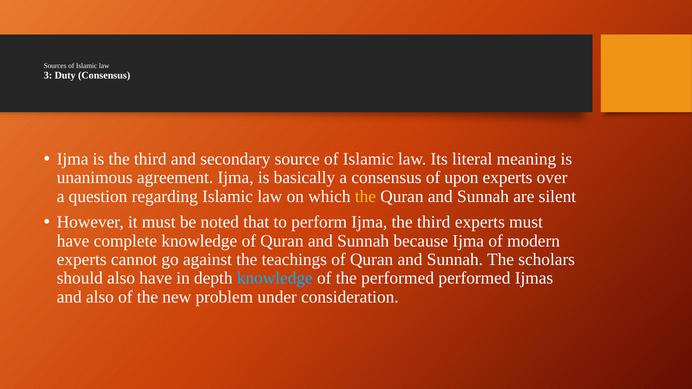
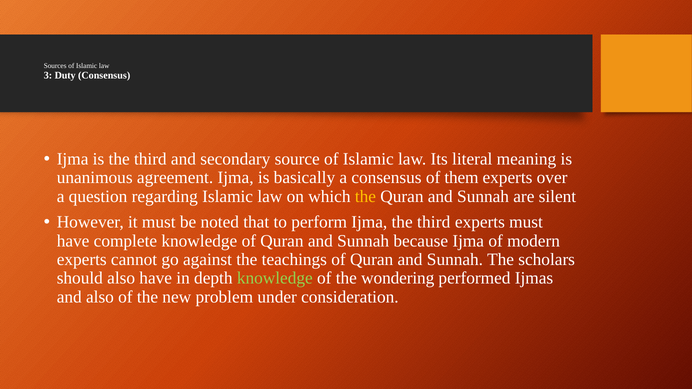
upon: upon -> them (461, 178)
knowledge colour: light blue -> light green (275, 278)
the performed: performed -> wondering (398, 278)
